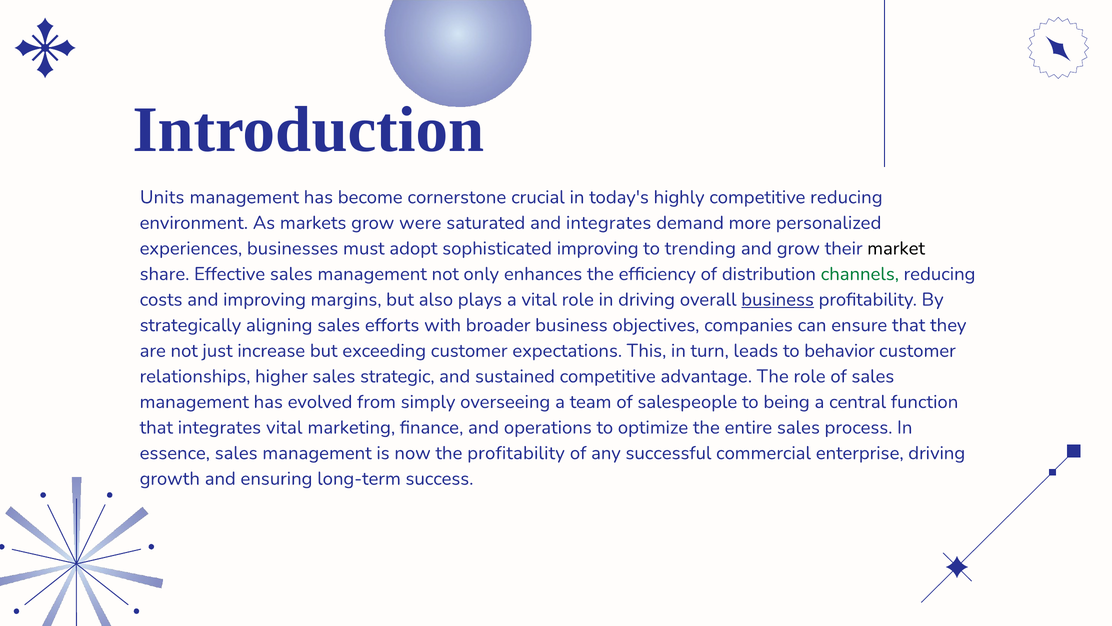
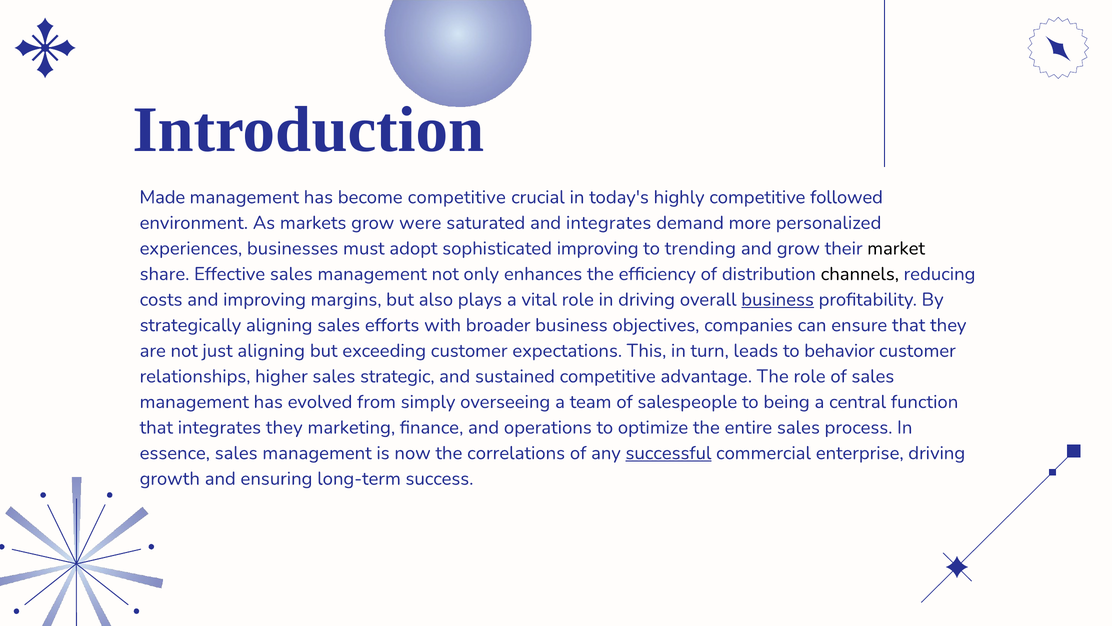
Units: Units -> Made (162, 197)
become cornerstone: cornerstone -> competitive (457, 197)
competitive reducing: reducing -> followed (847, 197)
channels colour: green -> black (860, 274)
just increase: increase -> aligning (271, 350)
integrates vital: vital -> they (284, 427)
the profitability: profitability -> correlations (516, 453)
successful underline: none -> present (668, 453)
